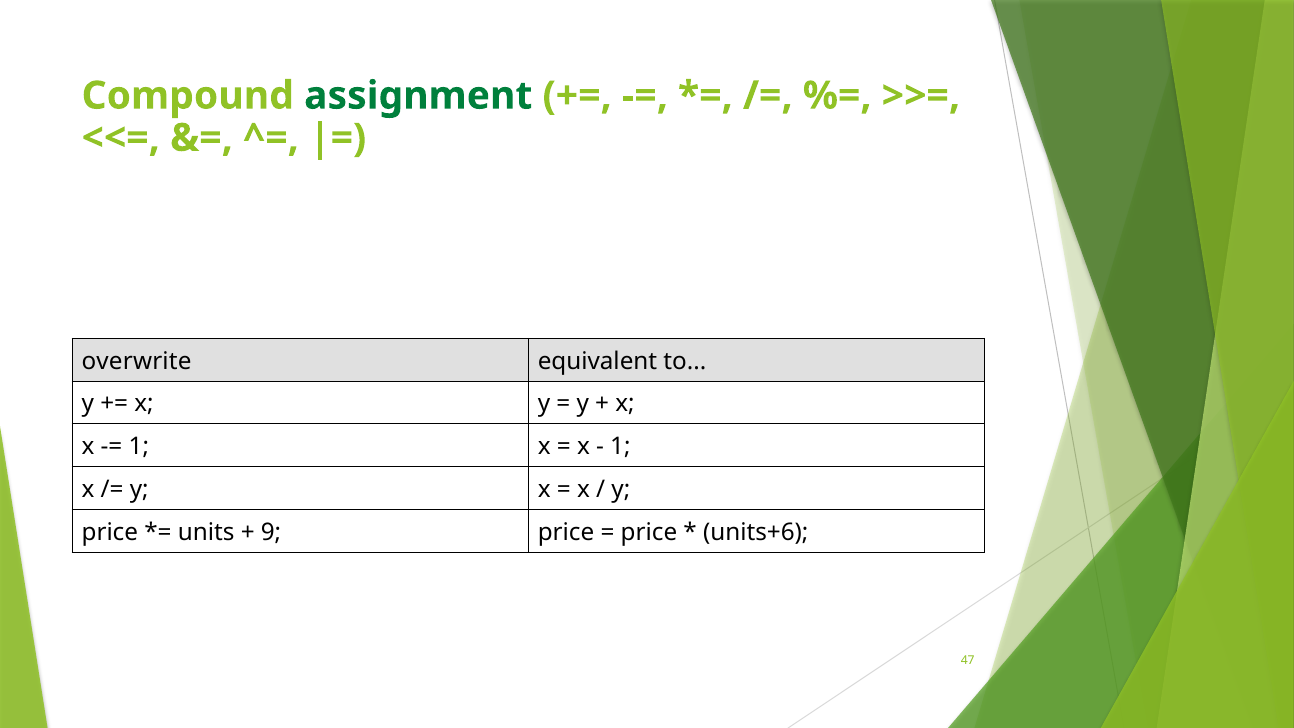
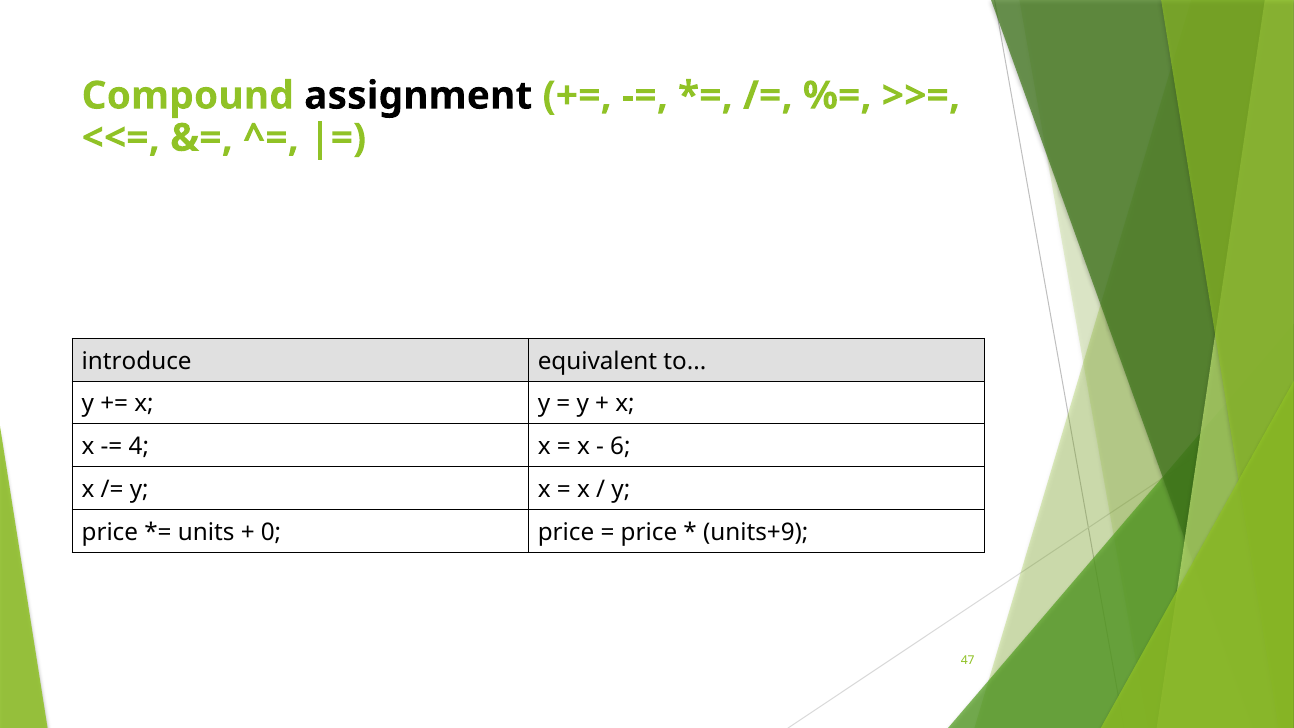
assignment colour: green -> black (418, 96)
overwrite: overwrite -> introduce (137, 361)
1: 1 -> 4 (139, 446)
1: 1 -> 6 (620, 446)
9: 9 -> 0 (271, 532)
units+6: units+6 -> units+9 (756, 532)
